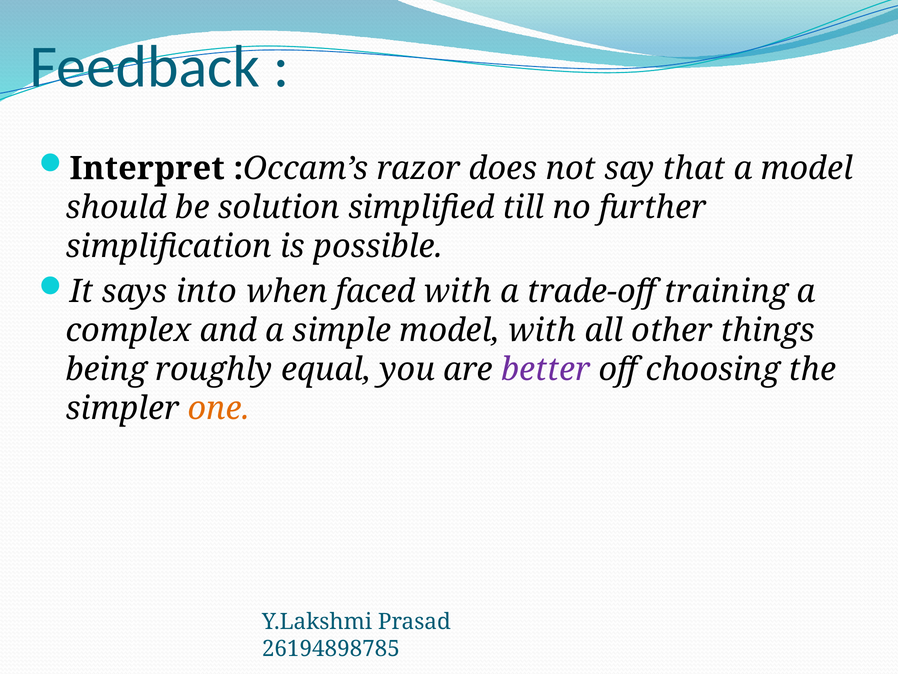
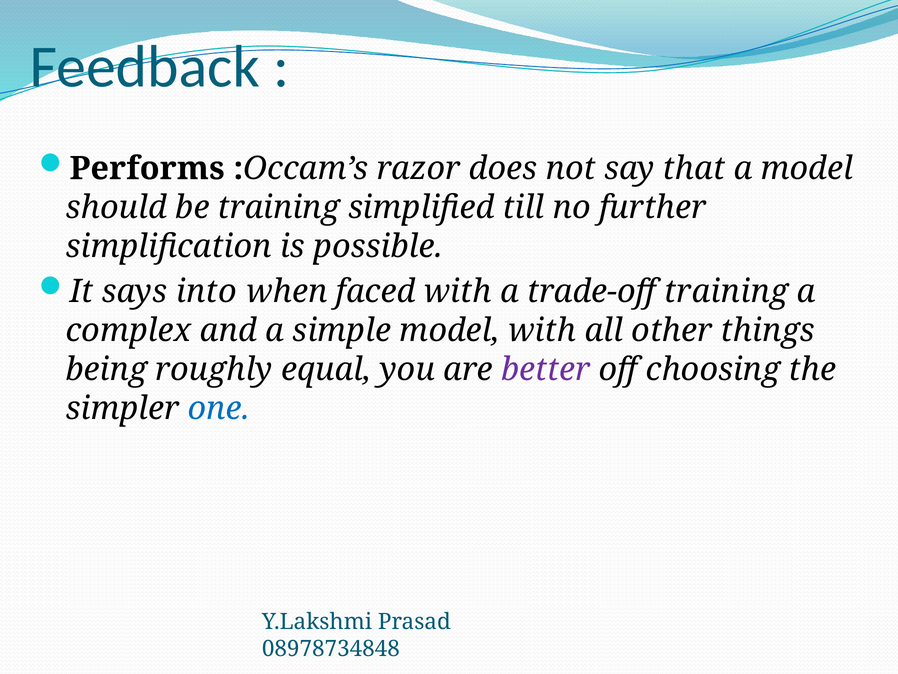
Interpret: Interpret -> Performs (147, 168)
be solution: solution -> training (279, 207)
one colour: orange -> blue (219, 408)
26194898785: 26194898785 -> 08978734848 (331, 648)
